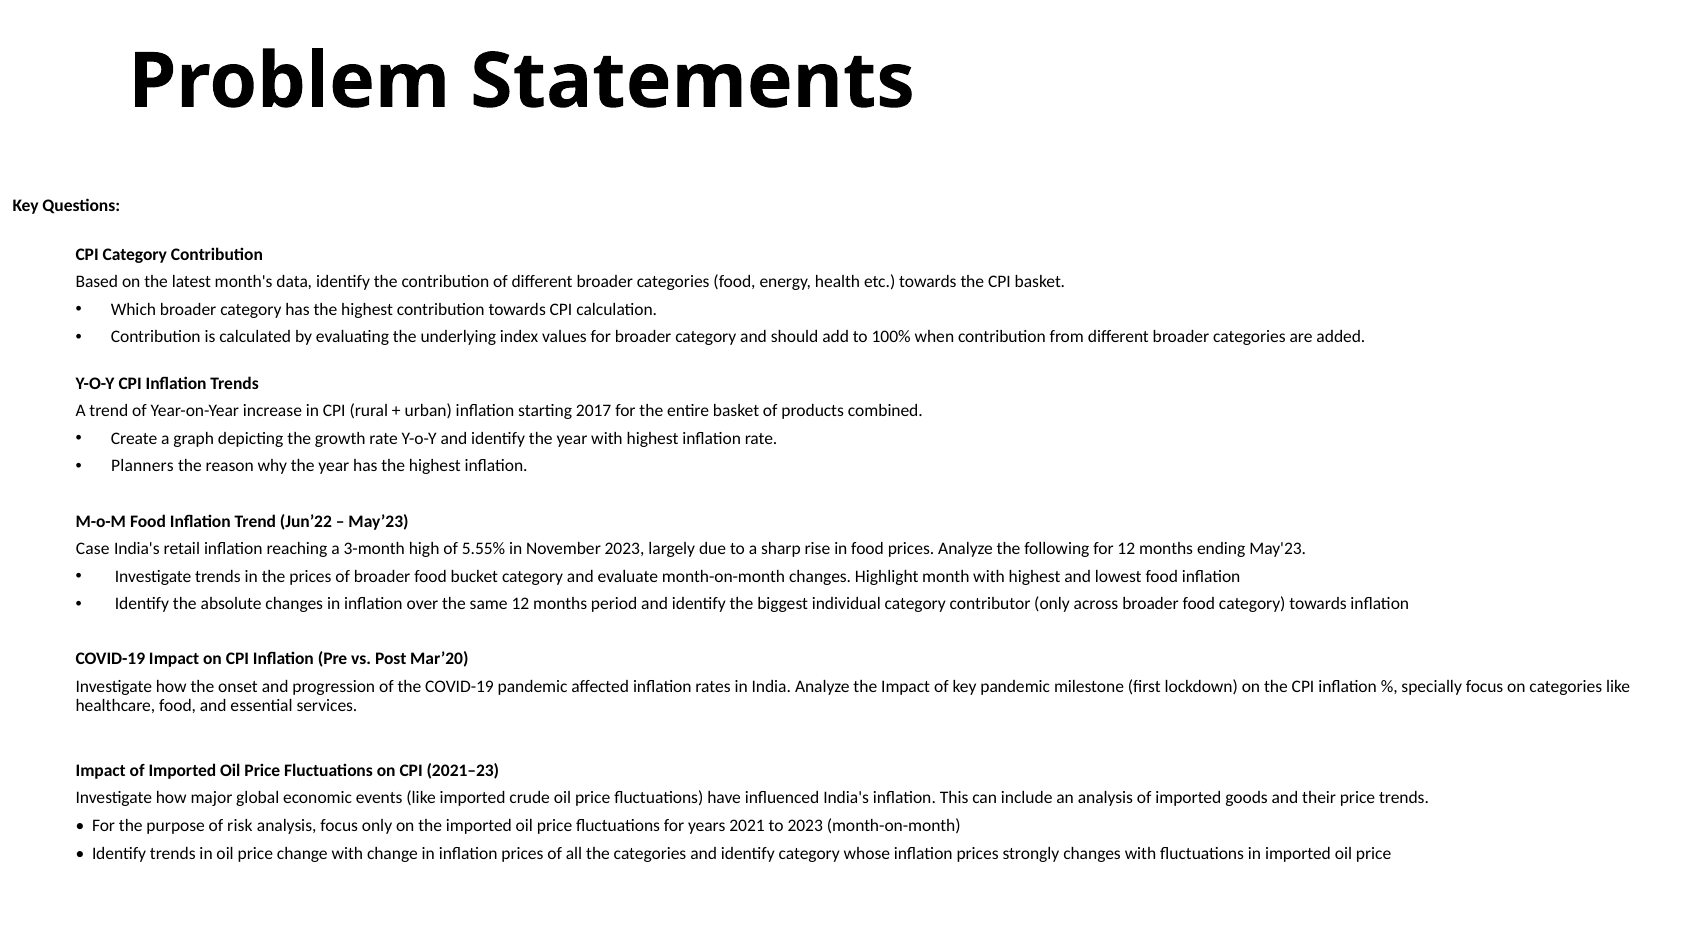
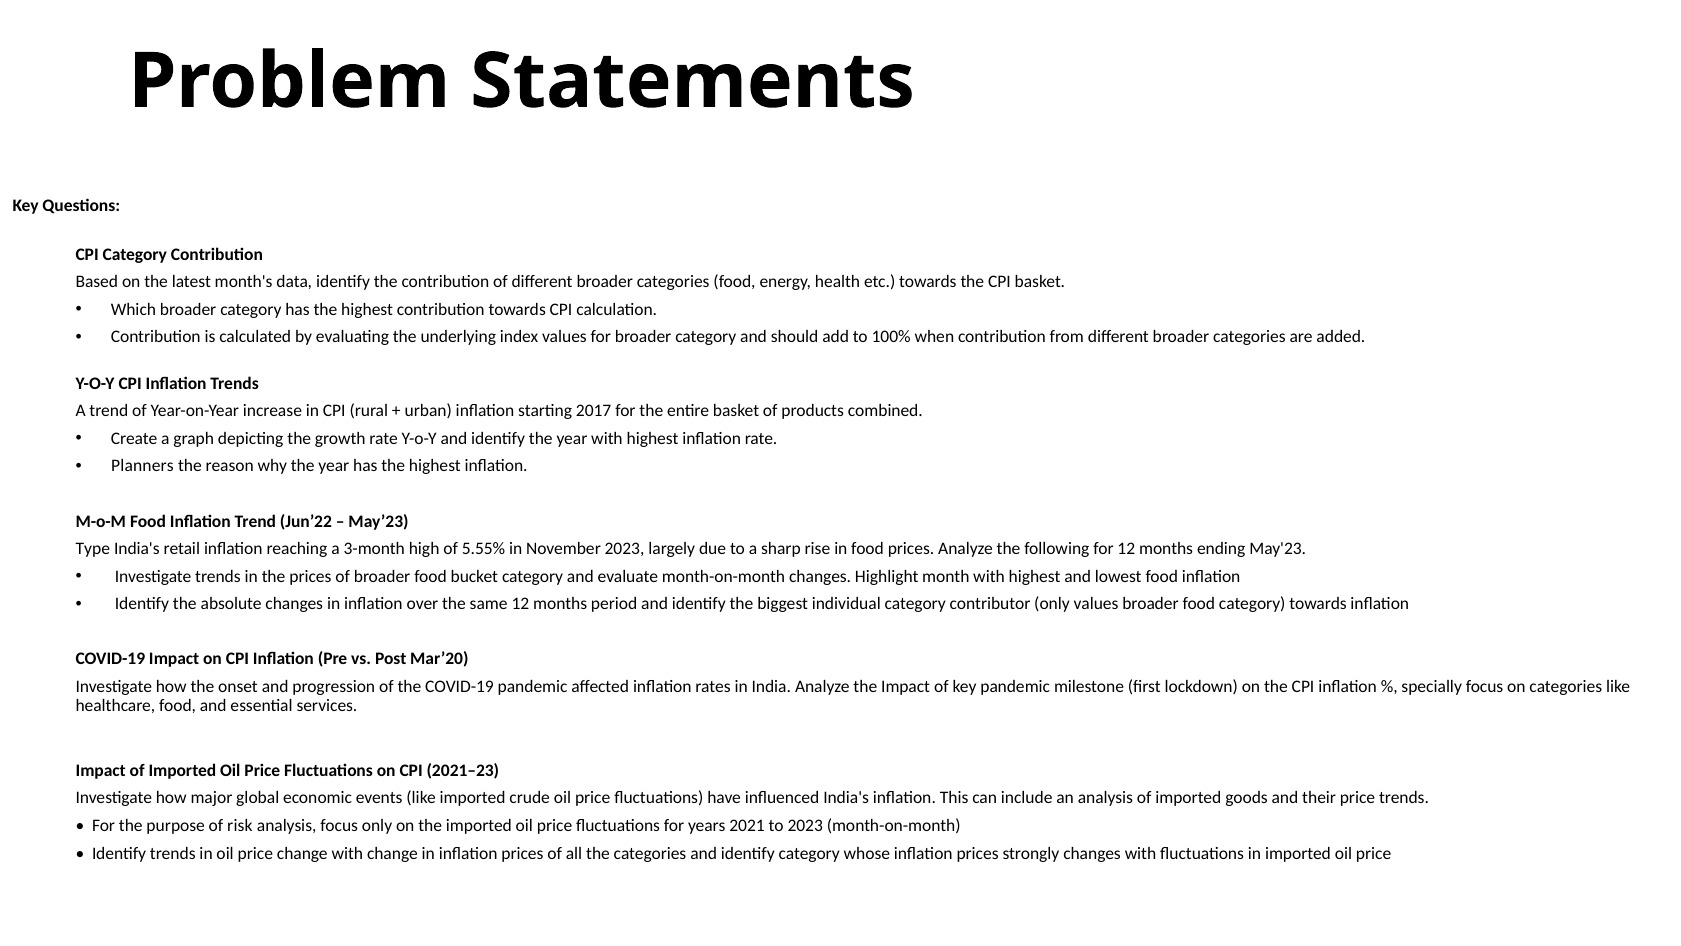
Case: Case -> Type (93, 549)
only across: across -> values (1096, 604)
